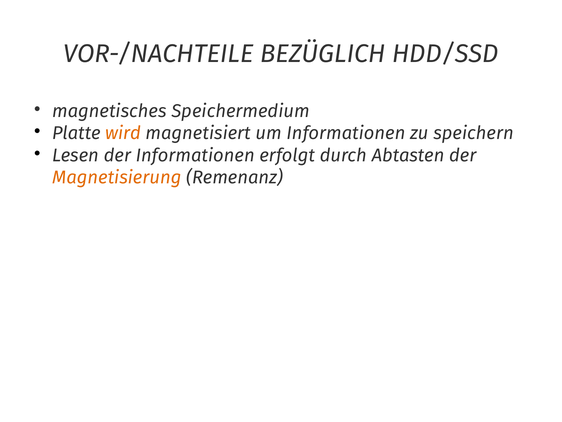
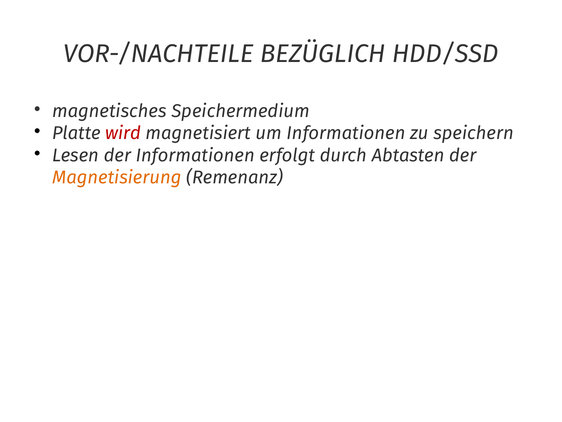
wird colour: orange -> red (123, 133)
